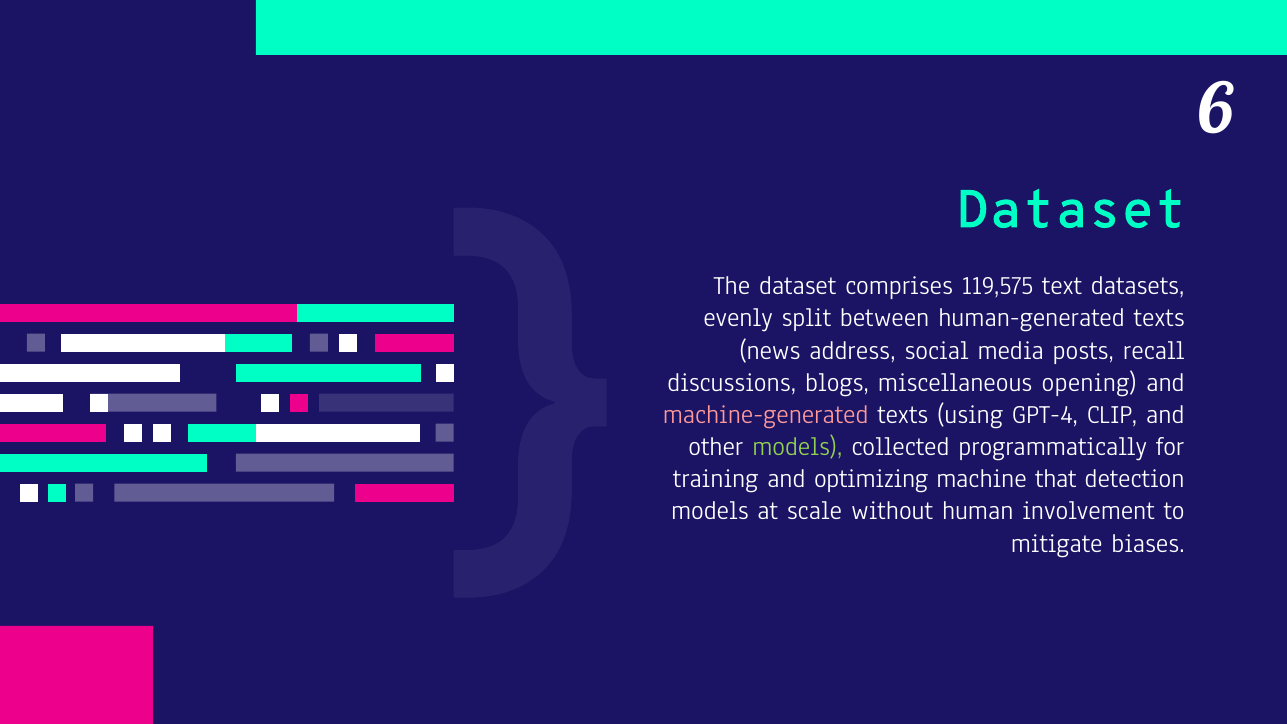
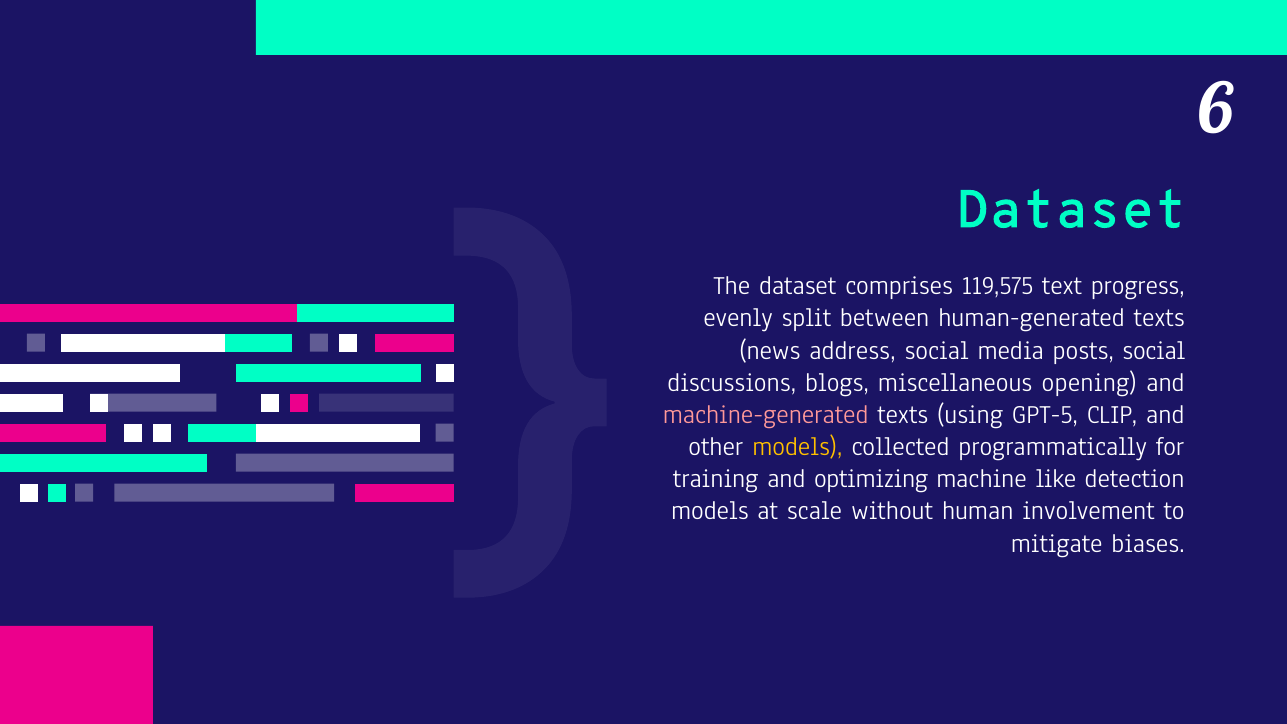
datasets: datasets -> progress (1138, 286)
posts recall: recall -> social (1154, 350)
GPT-4: GPT-4 -> GPT-5 (1045, 415)
models colour: light green -> yellow (797, 447)
that: that -> like (1056, 479)
